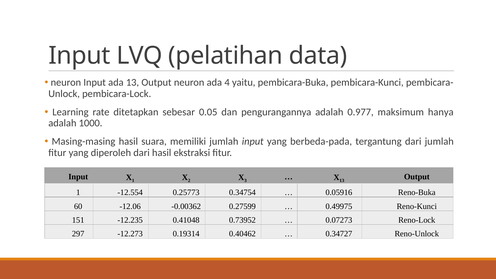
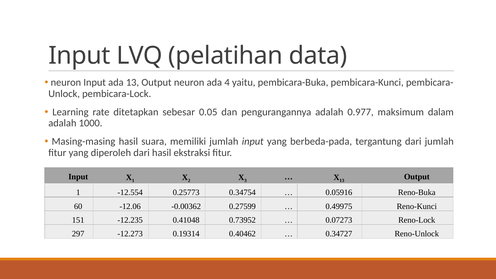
hanya: hanya -> dalam (441, 112)
